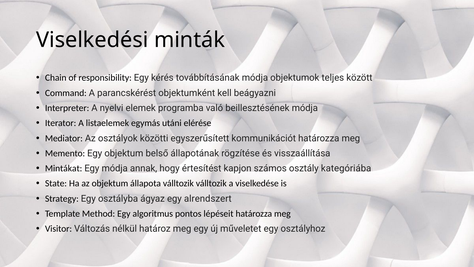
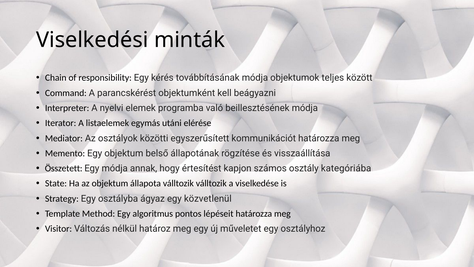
Mintákat: Mintákat -> Összetett (64, 168)
alrendszert: alrendszert -> közvetlenül (208, 198)
